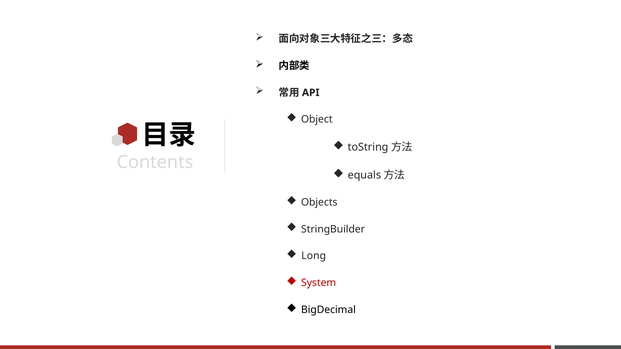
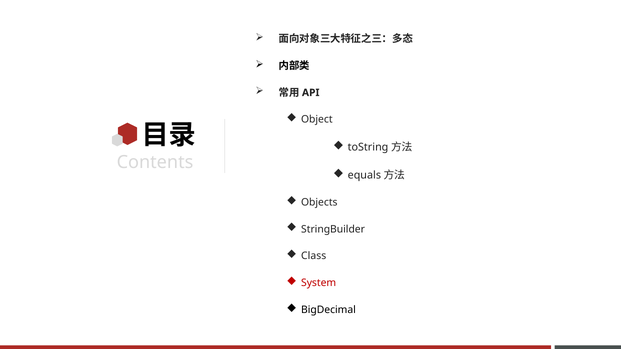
Long: Long -> Class (314, 256)
